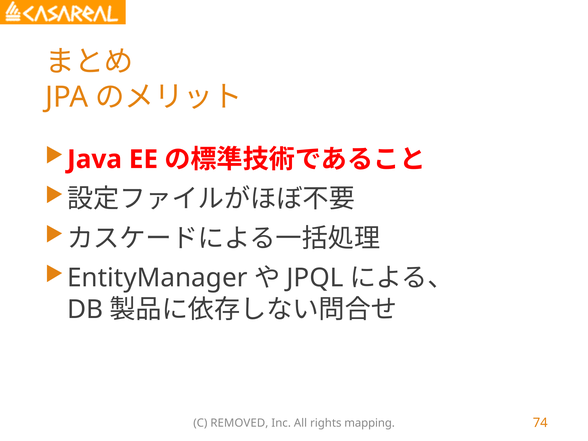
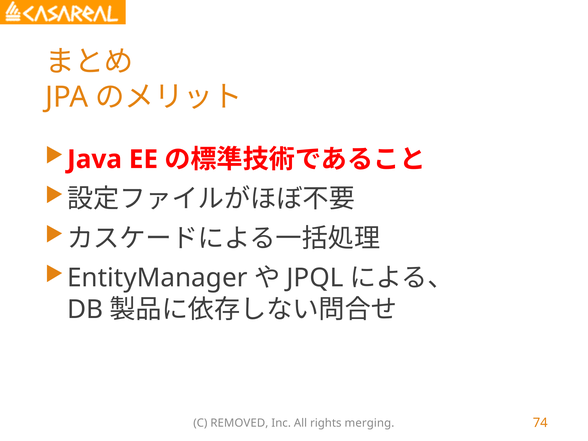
mapping: mapping -> merging (369, 423)
